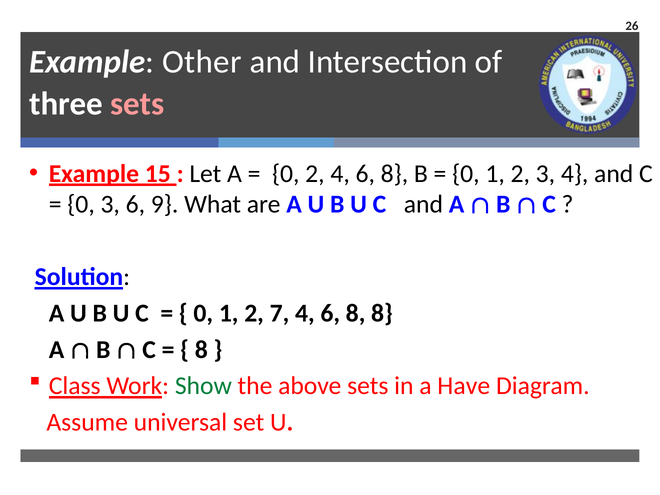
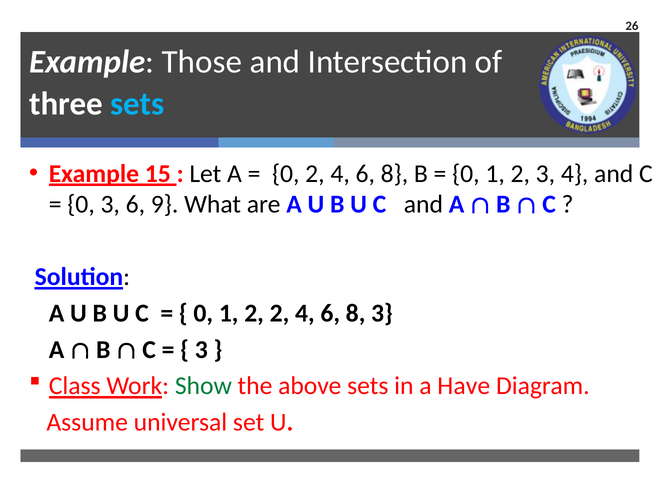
Other: Other -> Those (202, 62)
sets colour: pink -> light blue (137, 104)
2 7: 7 -> 2 (279, 313)
8 8: 8 -> 3 (382, 313)
8: 8 -> 3 (201, 350)
